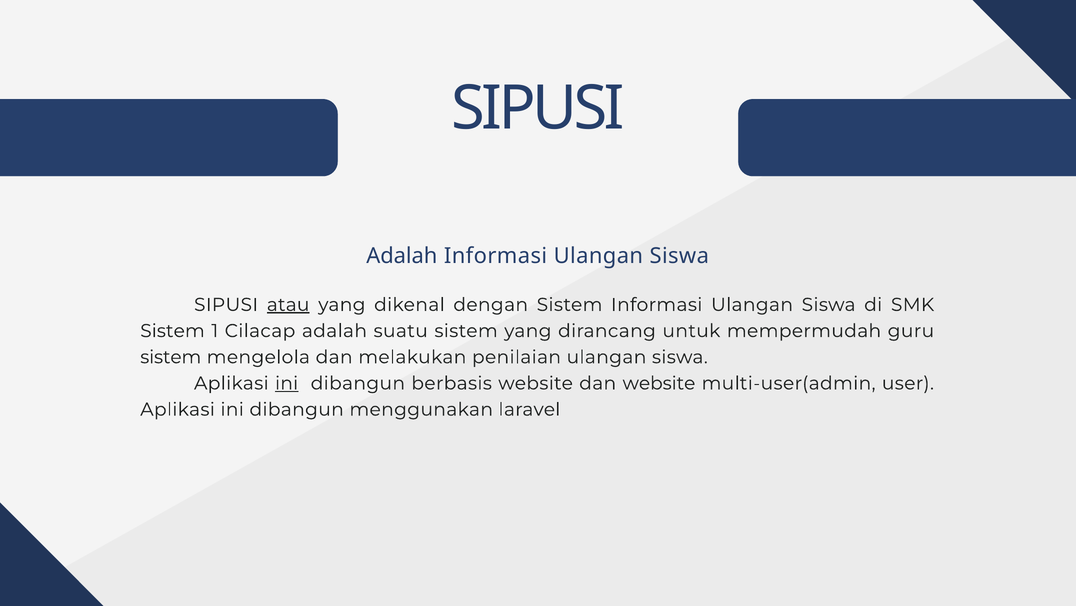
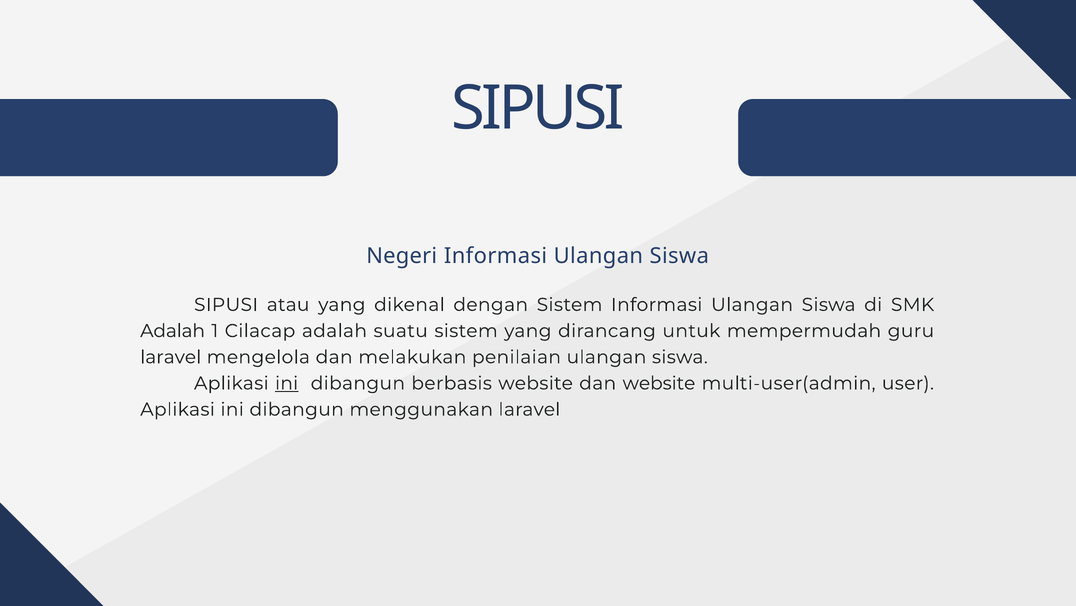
Adalah: Adalah -> Negeri (402, 256)
atau underline: present -> none (288, 304)
Sistem: Sistem -> Adalah (173, 331)
sistem: sistem -> laravel (171, 357)
